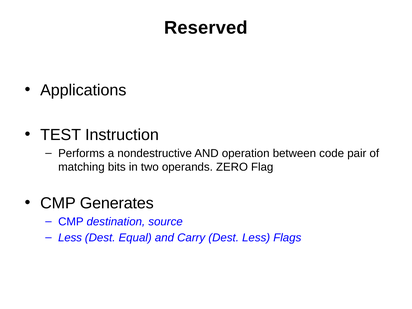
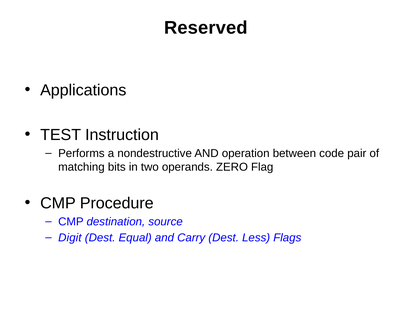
Generates: Generates -> Procedure (117, 203)
Less: Less -> Digit (70, 238)
